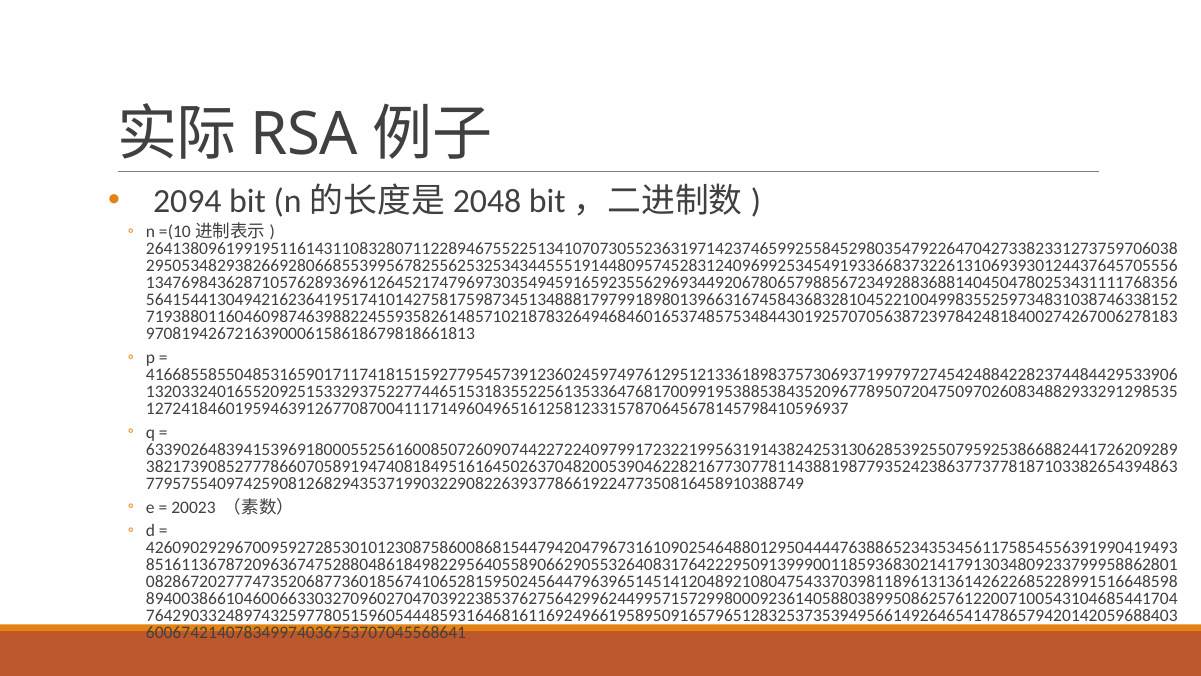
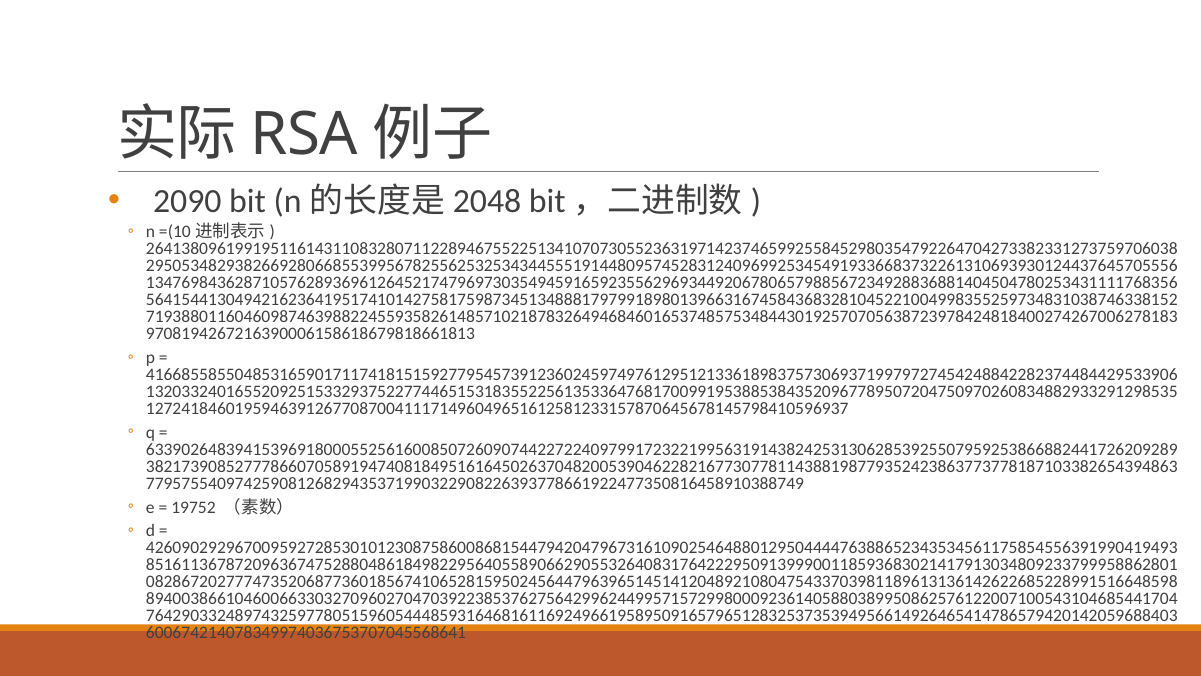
2094: 2094 -> 2090 (187, 201)
20023: 20023 -> 19752 (193, 507)
